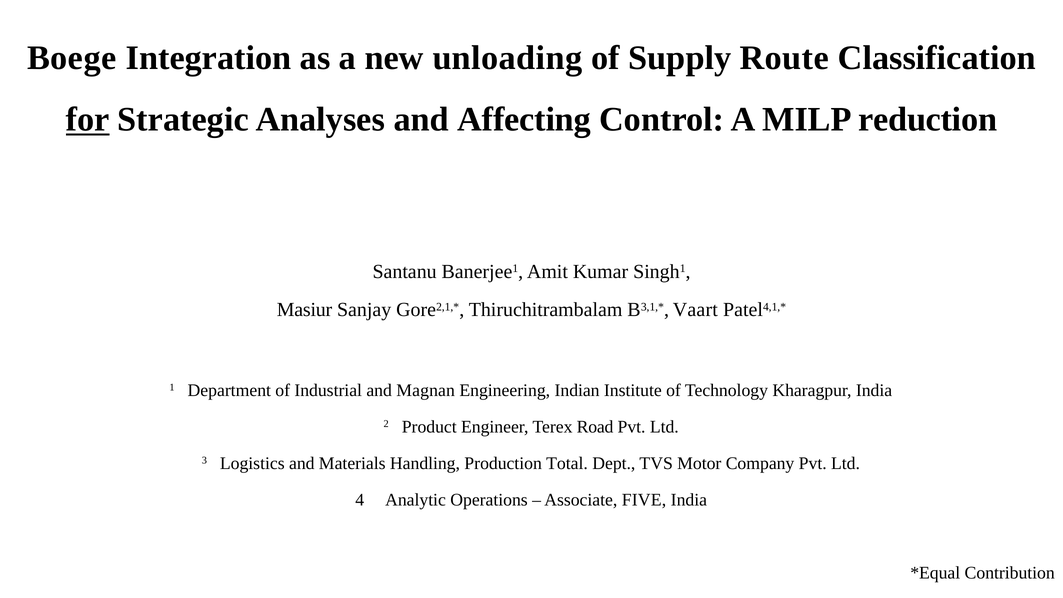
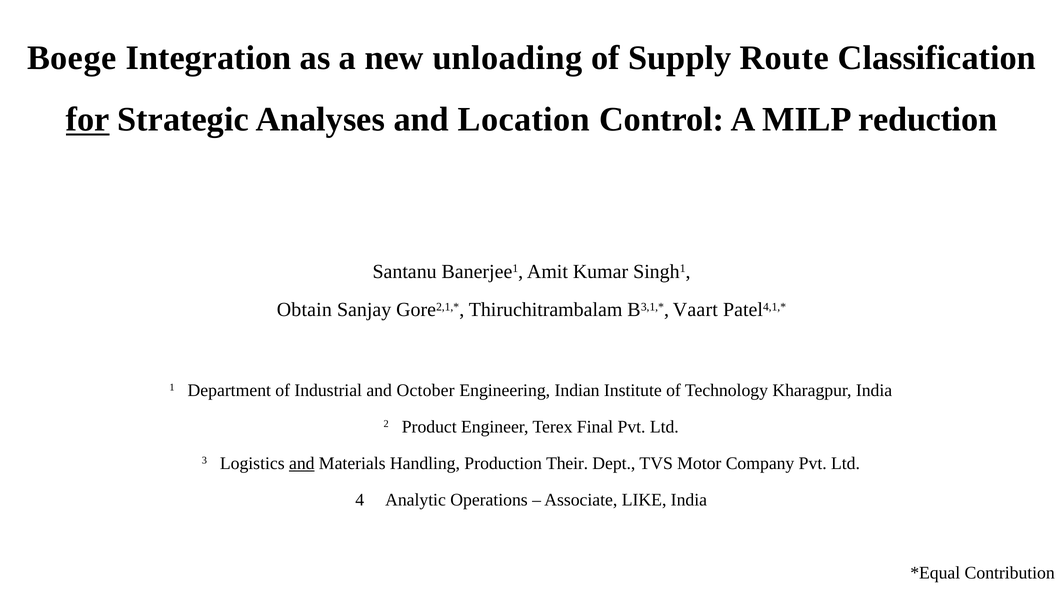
Affecting: Affecting -> Location (524, 120)
Masiur: Masiur -> Obtain (304, 310)
Magnan: Magnan -> October (426, 390)
Road: Road -> Final (595, 427)
and underline: none -> present (302, 463)
Total: Total -> Their (567, 463)
FIVE: FIVE -> LIKE (644, 500)
